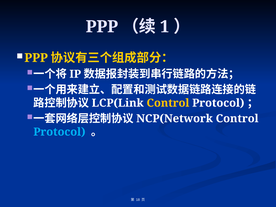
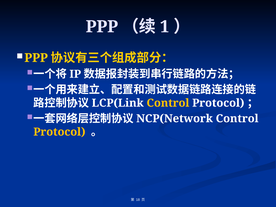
Protocol colour: light blue -> yellow (59, 132)
